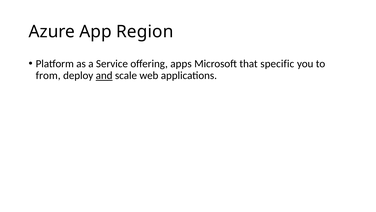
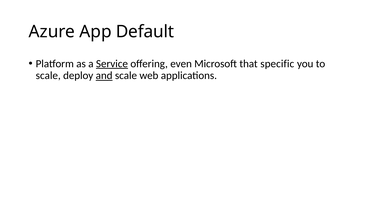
Region: Region -> Default (145, 32)
Service underline: none -> present (112, 64)
apps: apps -> even (181, 64)
from: from -> scale (48, 75)
